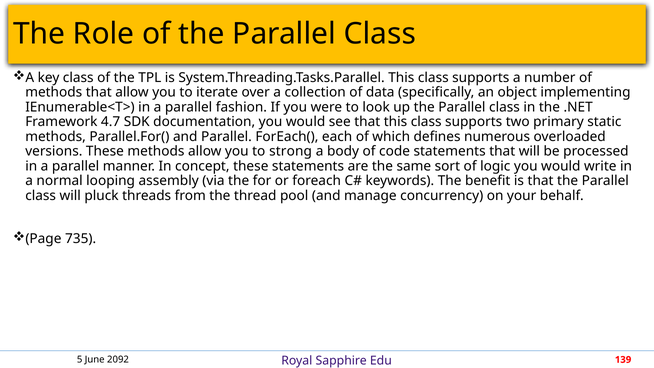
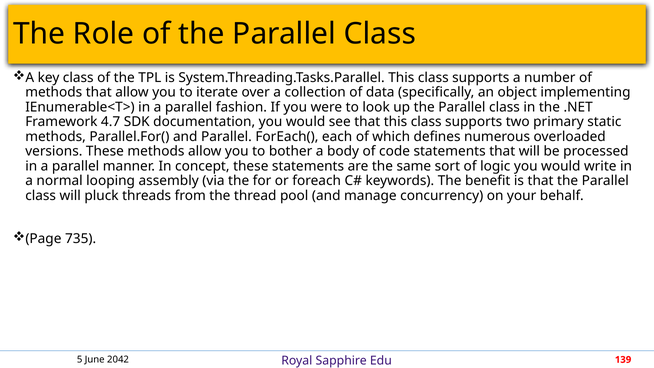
strong: strong -> bother (291, 151)
2092: 2092 -> 2042 (118, 360)
